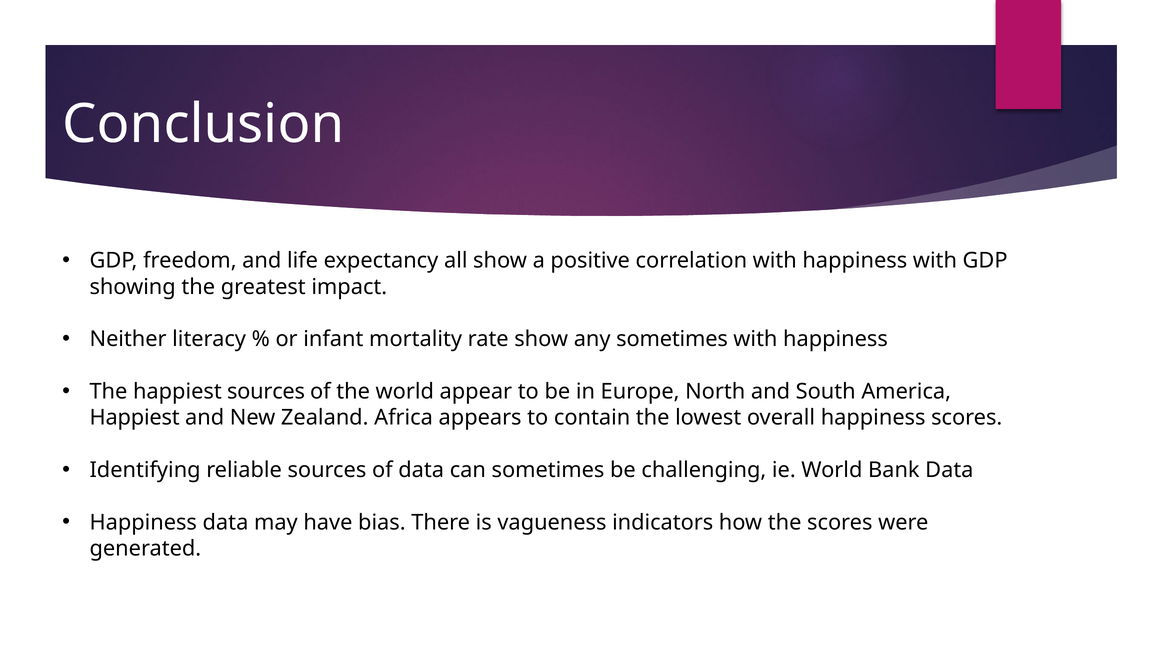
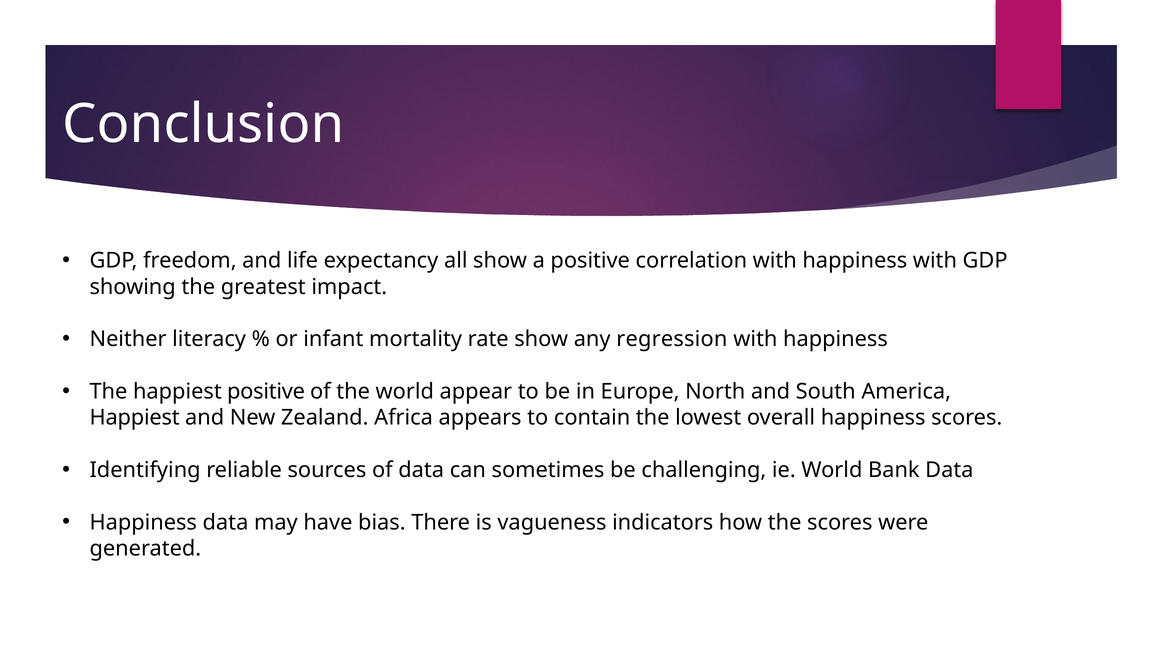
any sometimes: sometimes -> regression (672, 339)
happiest sources: sources -> positive (266, 392)
